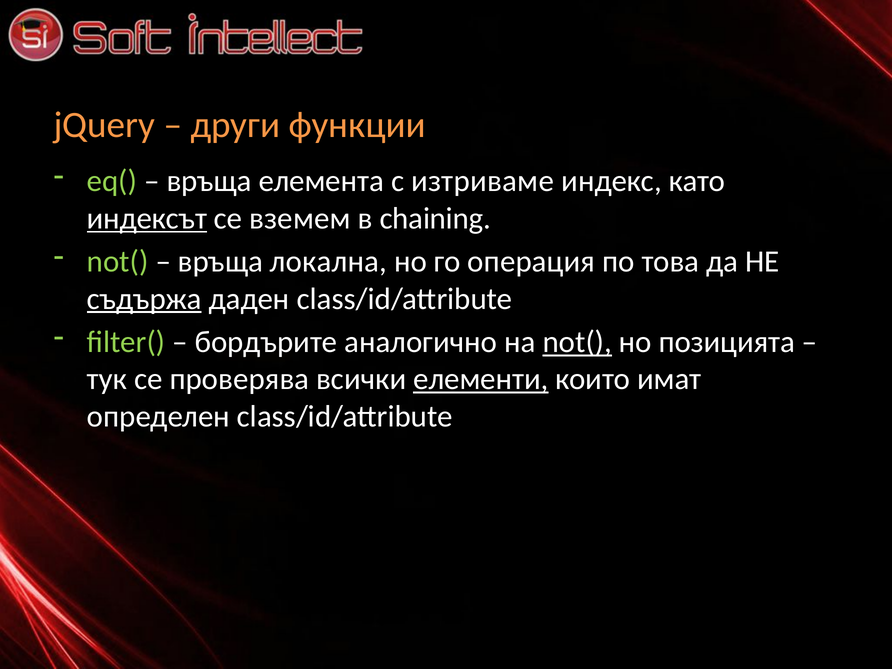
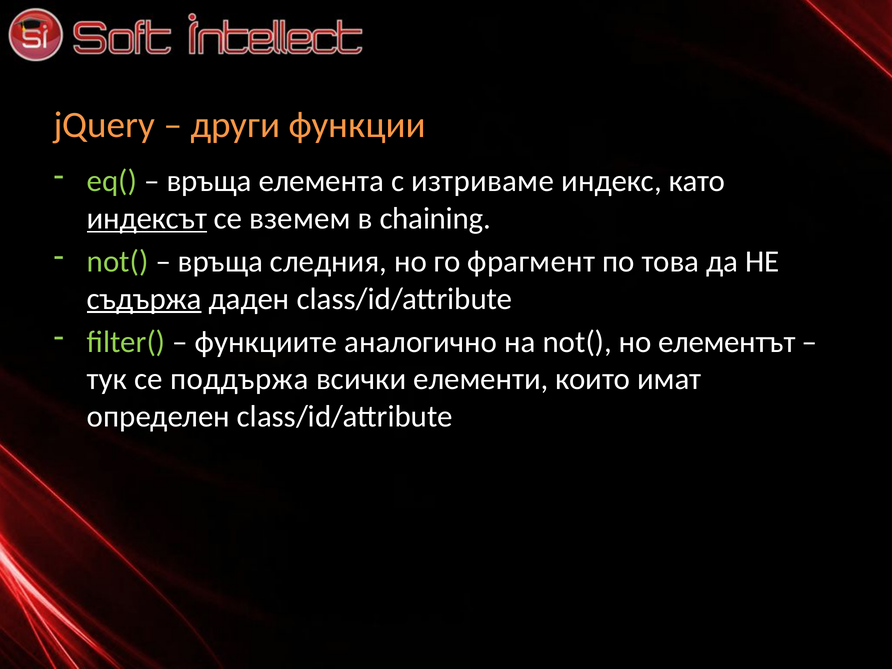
локална: локална -> следния (329, 262)
операция: операция -> фрагмент (531, 262)
бордърите: бордърите -> функциите (266, 342)
not( underline: present -> none (577, 342)
позицията: позицията -> елементът (727, 342)
проверява: проверява -> поддържа (239, 379)
елементи underline: present -> none (481, 379)
